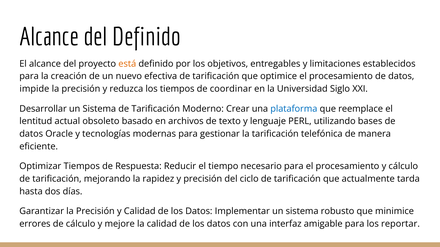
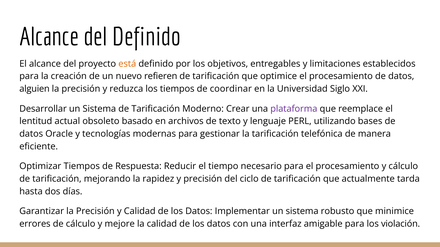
efectiva: efectiva -> refieren (161, 76)
impide: impide -> alguien (35, 89)
plataforma colour: blue -> purple (294, 109)
reportar: reportar -> violación (401, 224)
